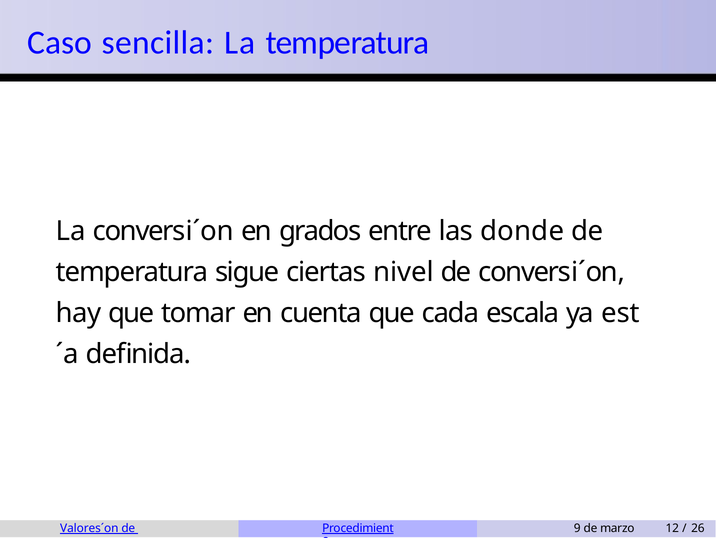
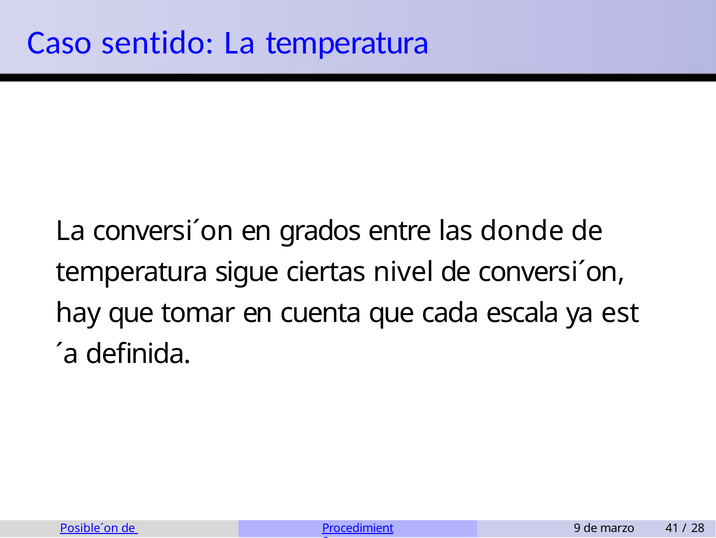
sencilla: sencilla -> sentido (158, 43)
Valores´on: Valores´on -> Posible´on (89, 528)
12: 12 -> 41 (672, 528)
26: 26 -> 28 (698, 528)
